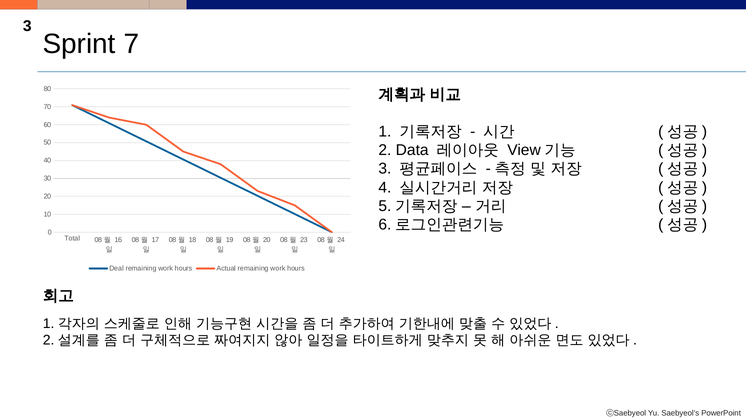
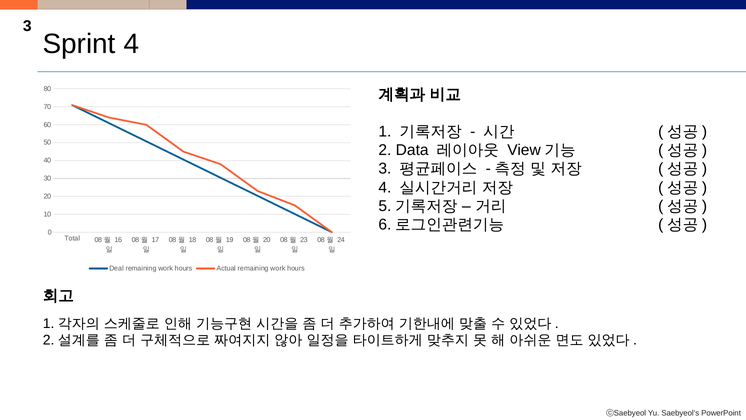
Sprint 7: 7 -> 4 (131, 44)
